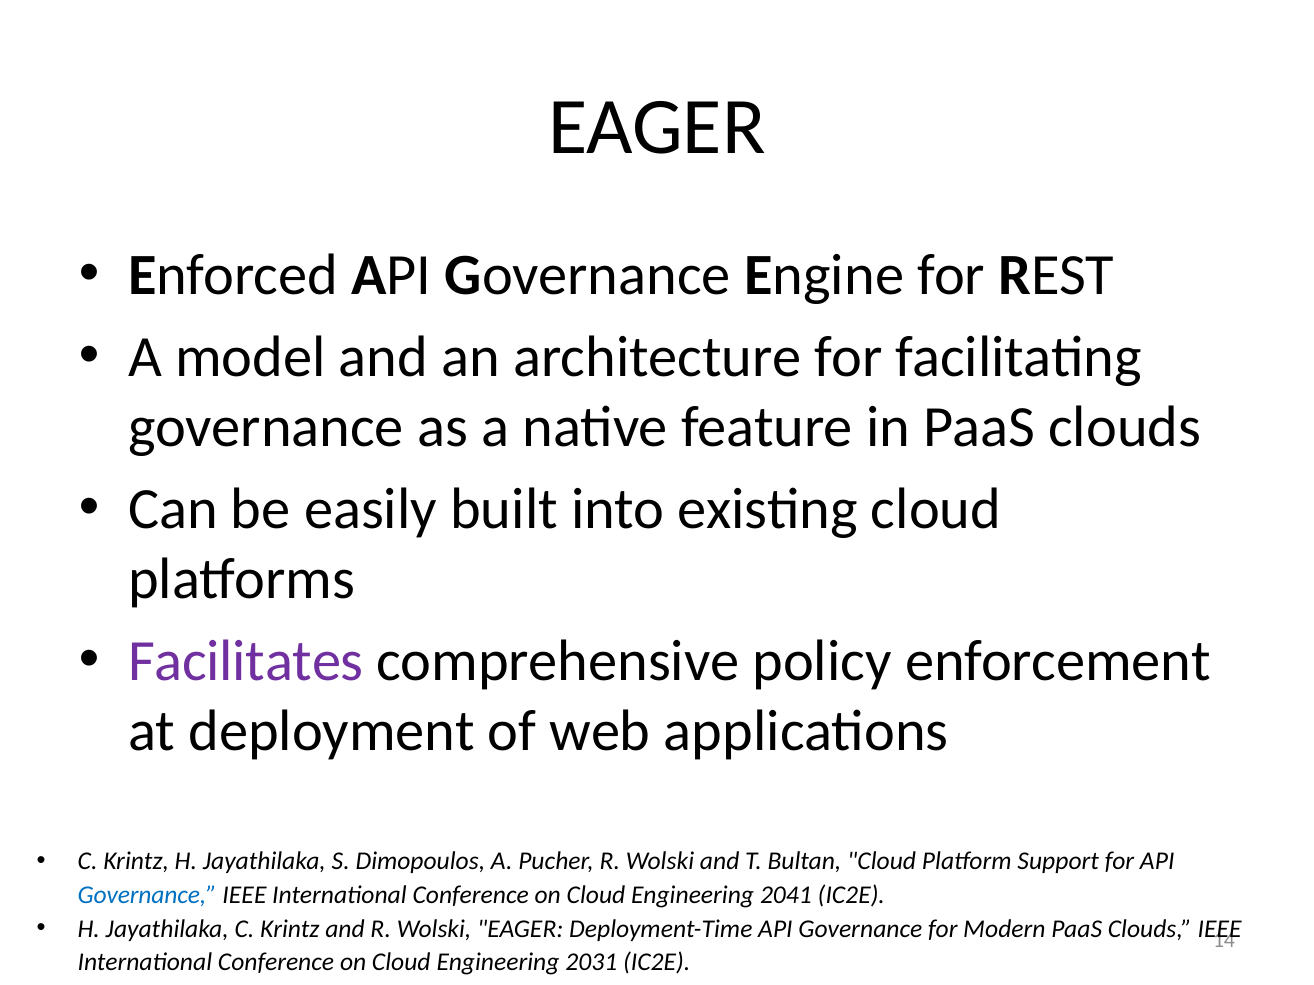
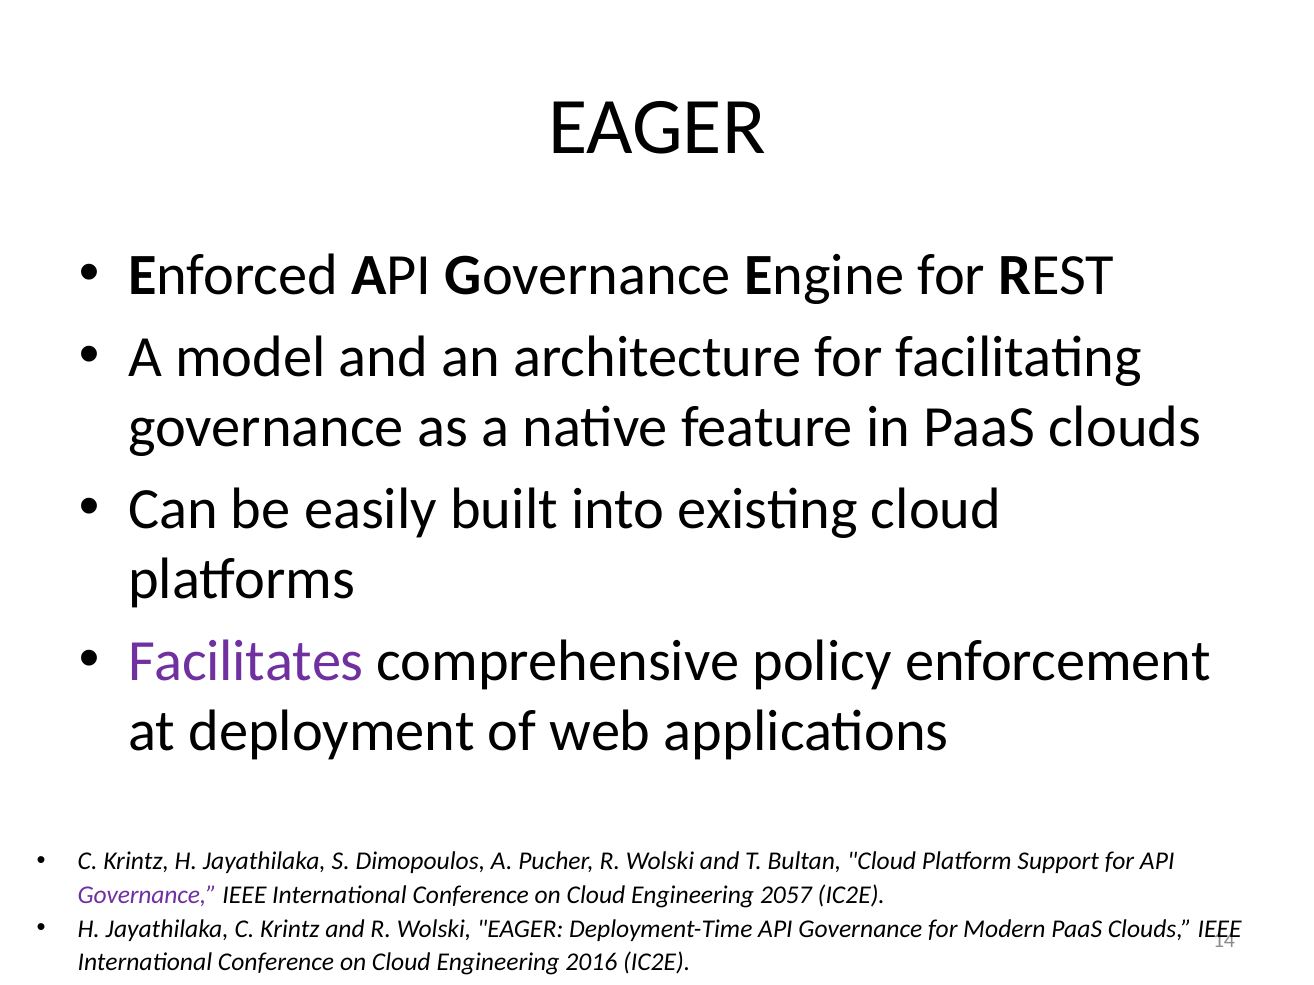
Governance colour: blue -> purple (147, 895)
2041: 2041 -> 2057 (786, 895)
2031: 2031 -> 2016 (591, 963)
